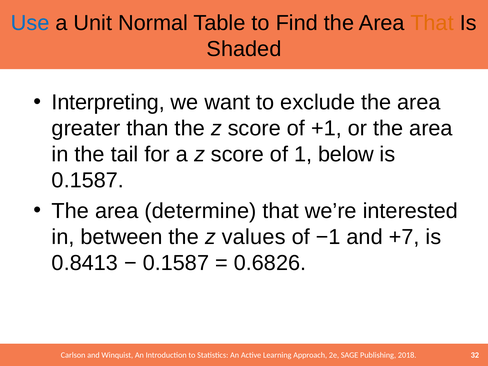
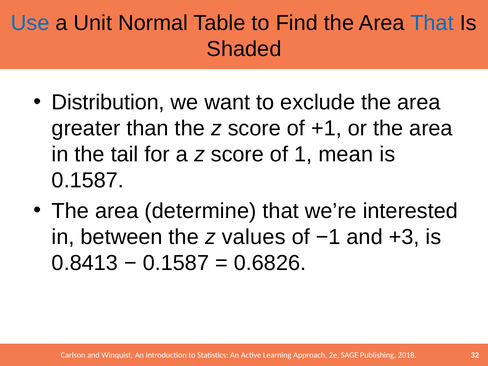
That colour: orange -> blue (432, 23)
Interpreting: Interpreting -> Distribution (108, 102)
below: below -> mean (346, 154)
+7: +7 -> +3 (404, 237)
